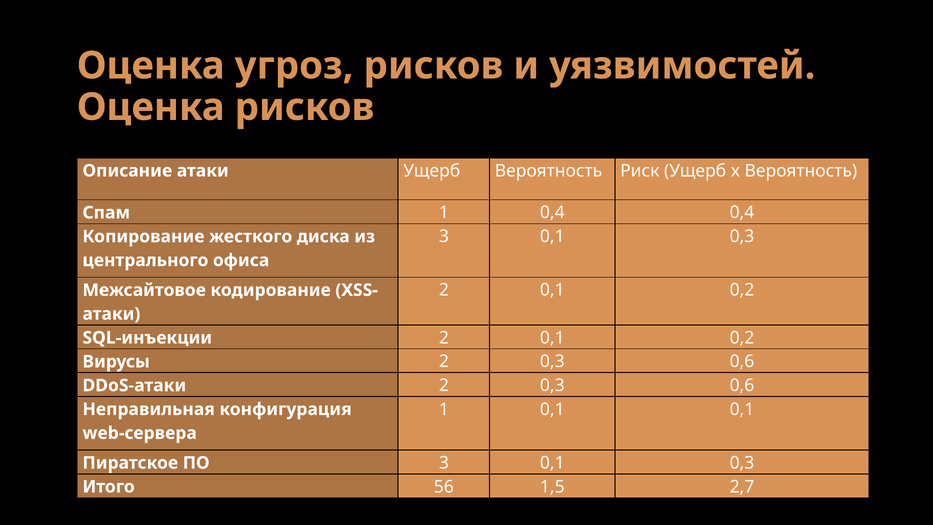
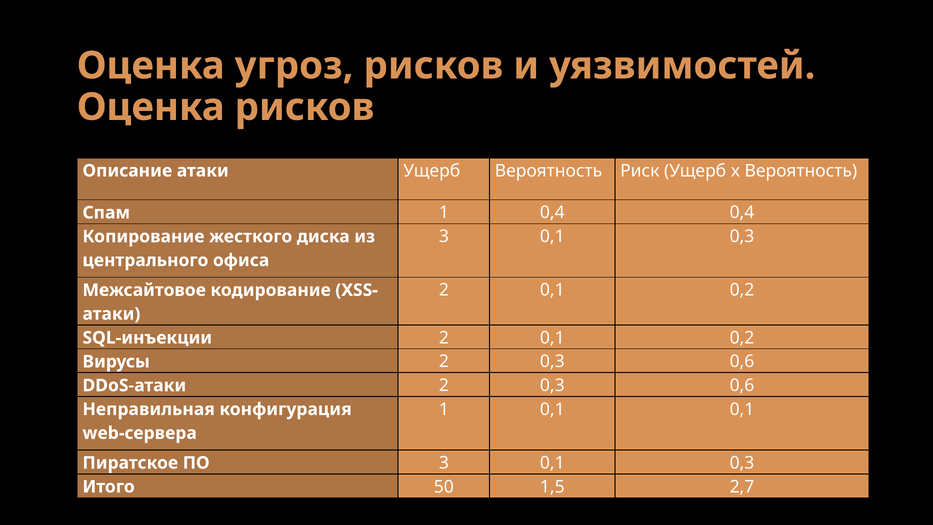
56: 56 -> 50 (444, 487)
